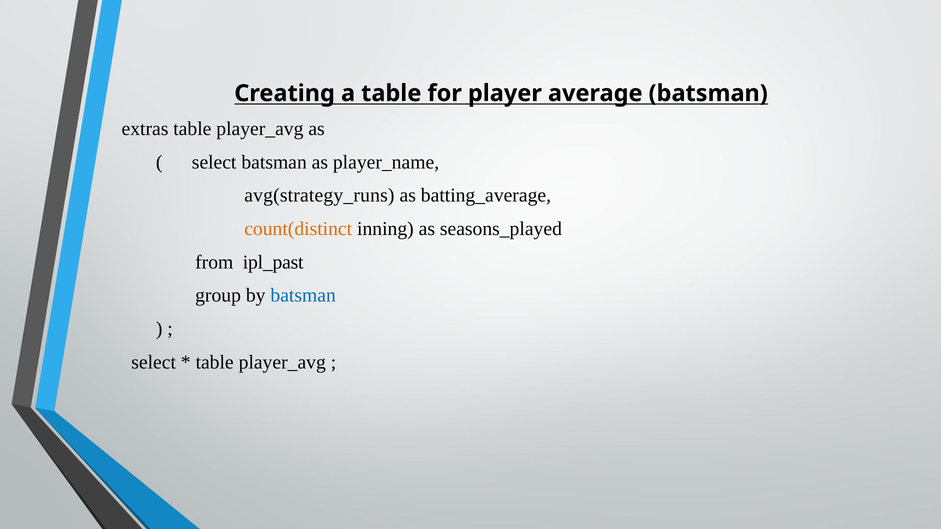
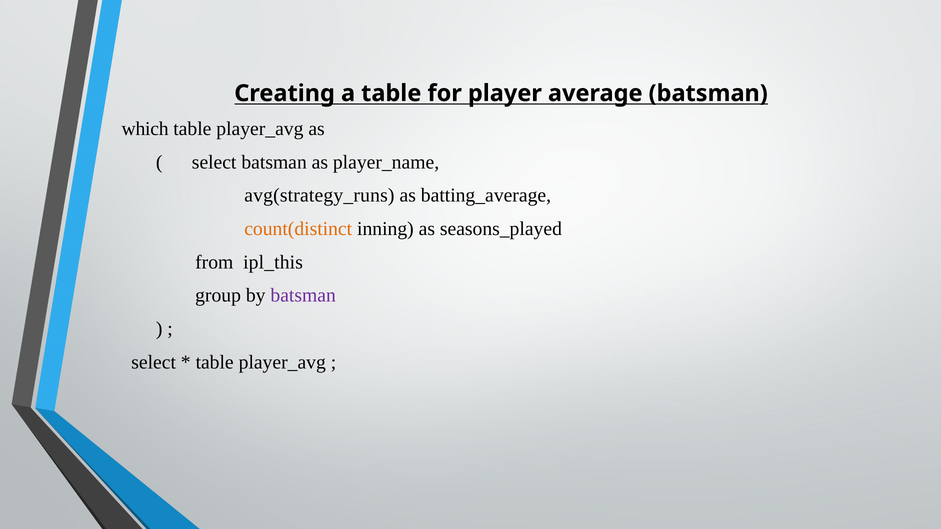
extras: extras -> which (145, 129)
ipl_past: ipl_past -> ipl_this (273, 262)
batsman colour: blue -> purple (303, 296)
